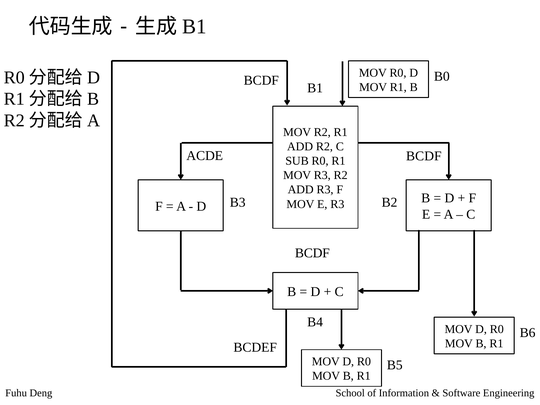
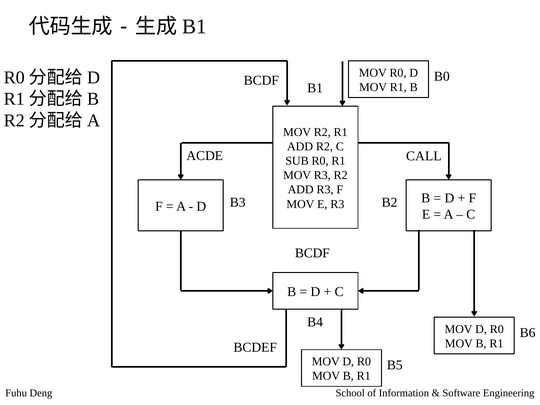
ACDE BCDF: BCDF -> CALL (424, 156)
